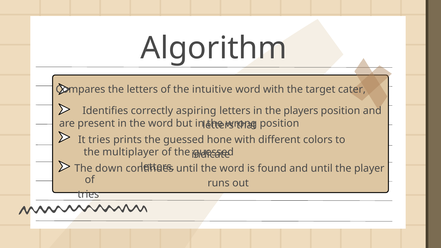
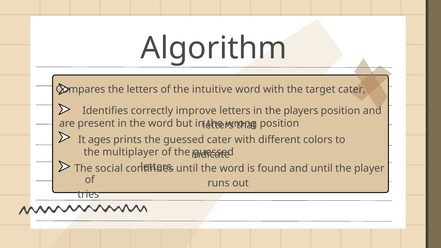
aspiring: aspiring -> improve (196, 111)
It tries: tries -> ages (99, 140)
guessed hone: hone -> cater (219, 140)
down: down -> social (109, 169)
